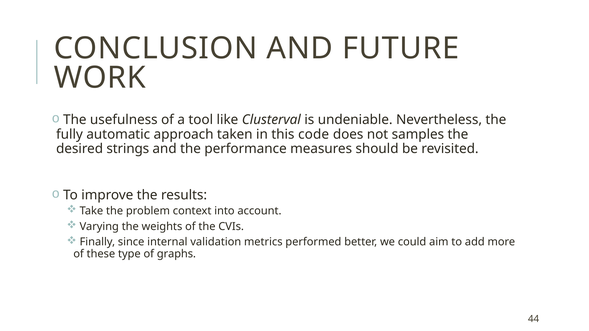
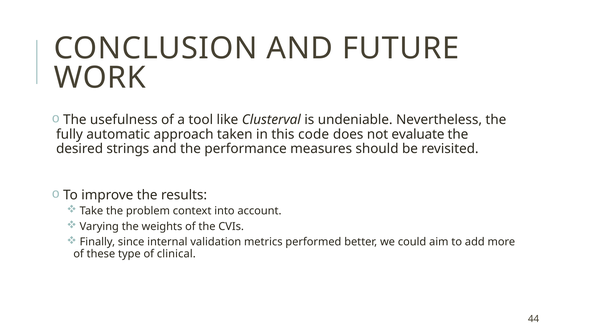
samples: samples -> evaluate (418, 134)
graphs: graphs -> clinical (176, 254)
